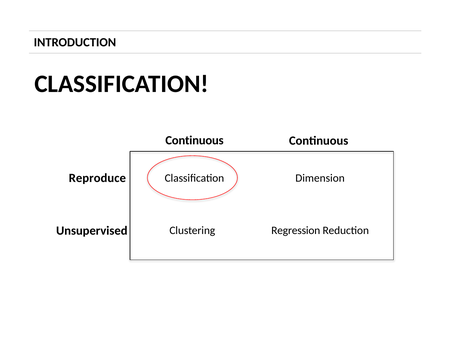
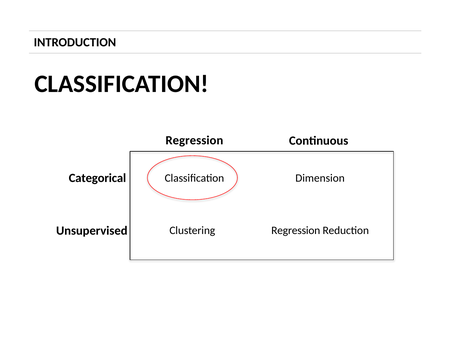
Continuous: Continuous -> Regression (194, 140)
Reproduce: Reproduce -> Categorical (97, 178)
